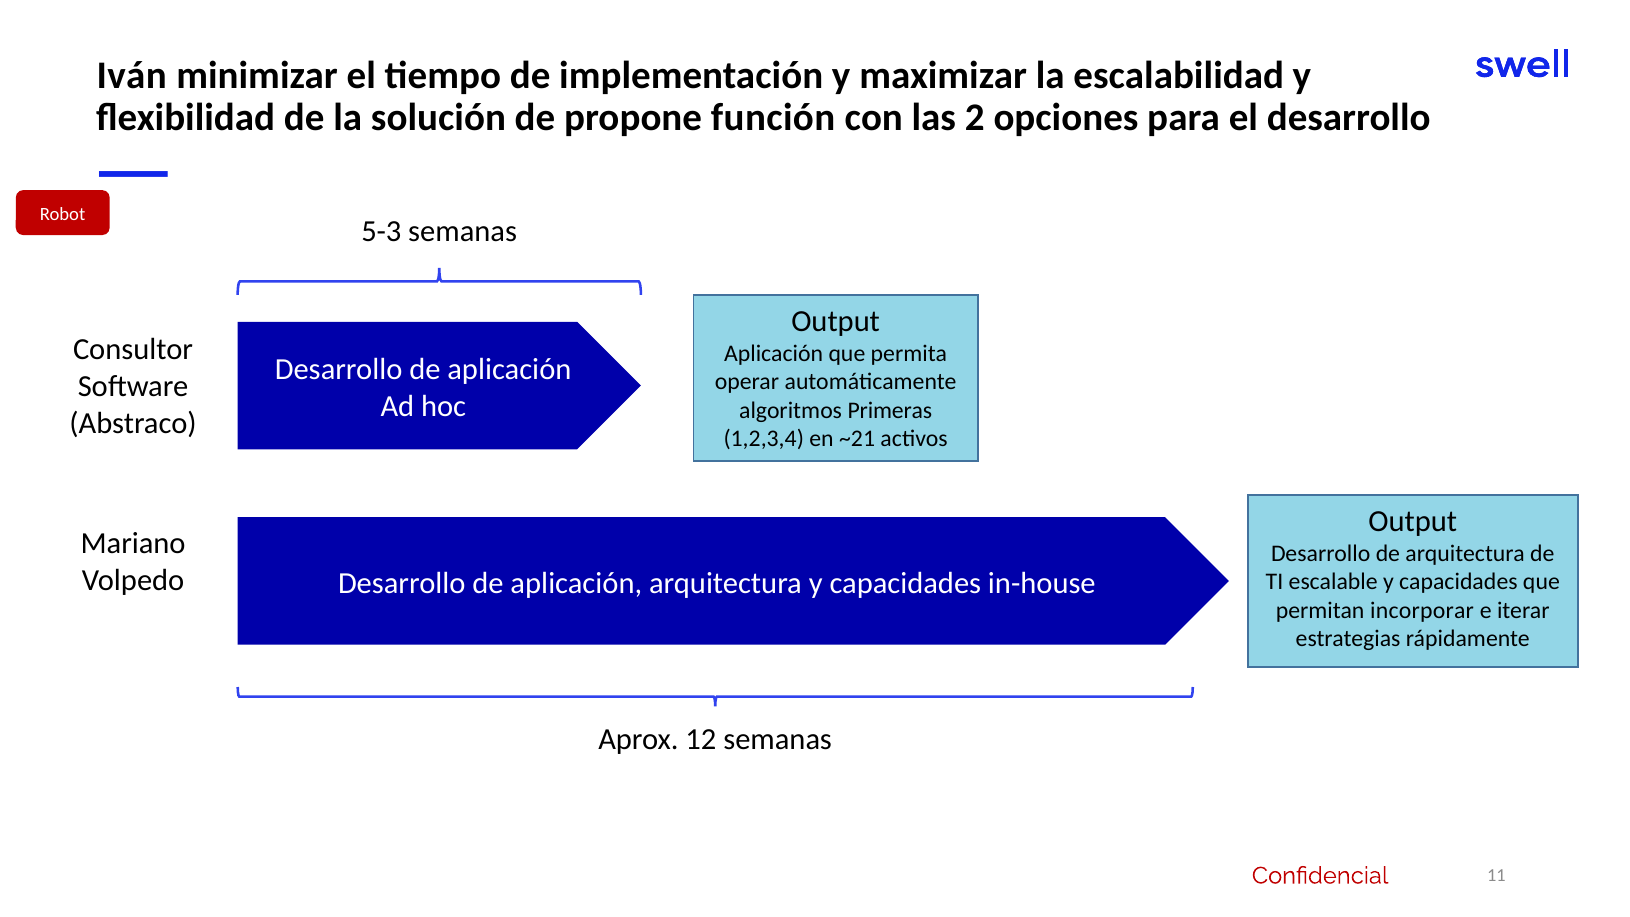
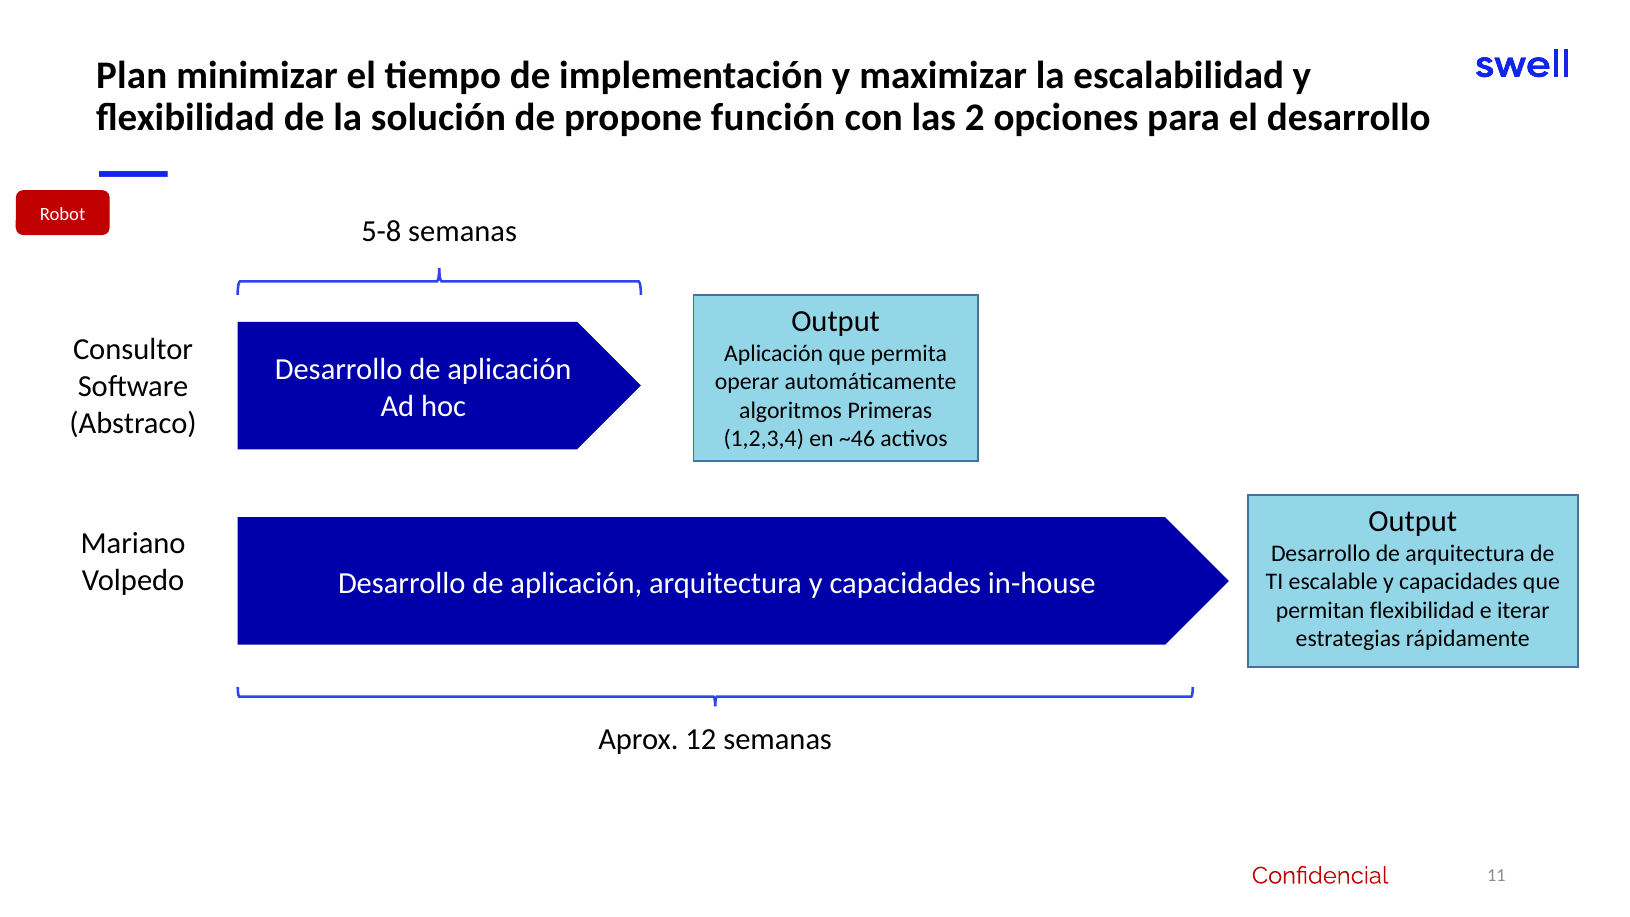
Iván: Iván -> Plan (132, 76)
5-3: 5-3 -> 5-8 (381, 231)
~21: ~21 -> ~46 (857, 439)
permitan incorporar: incorporar -> flexibilidad (1422, 610)
